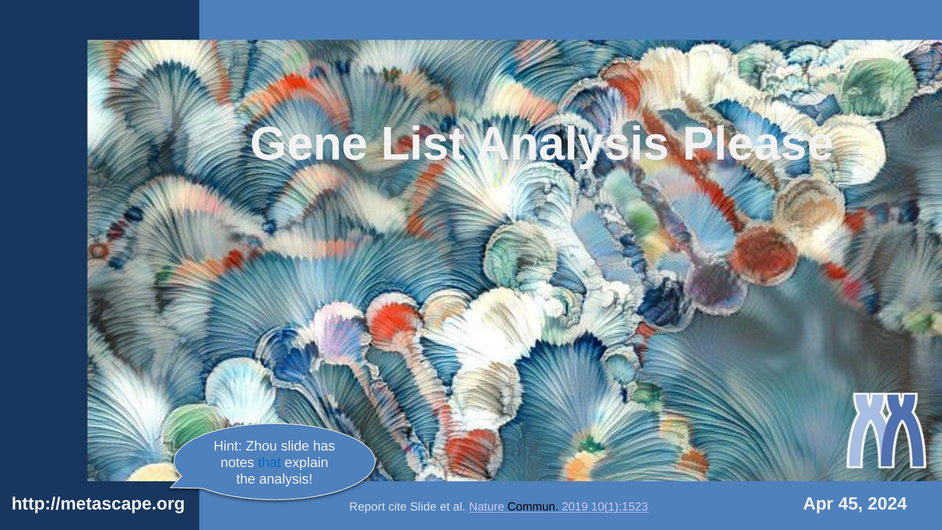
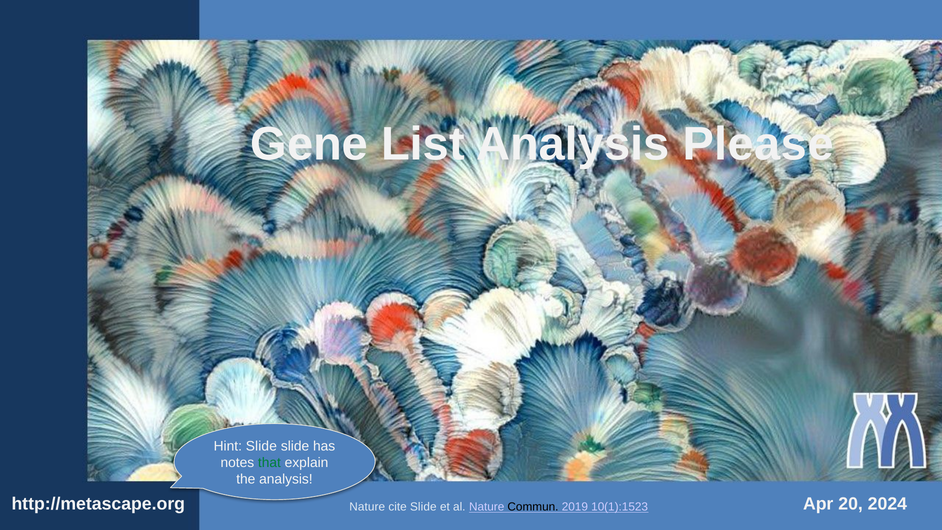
Hint Zhou: Zhou -> Slide (261, 446)
that colour: blue -> green (269, 462)
45: 45 -> 20 (851, 504)
Report: Report -> Nature (367, 507)
